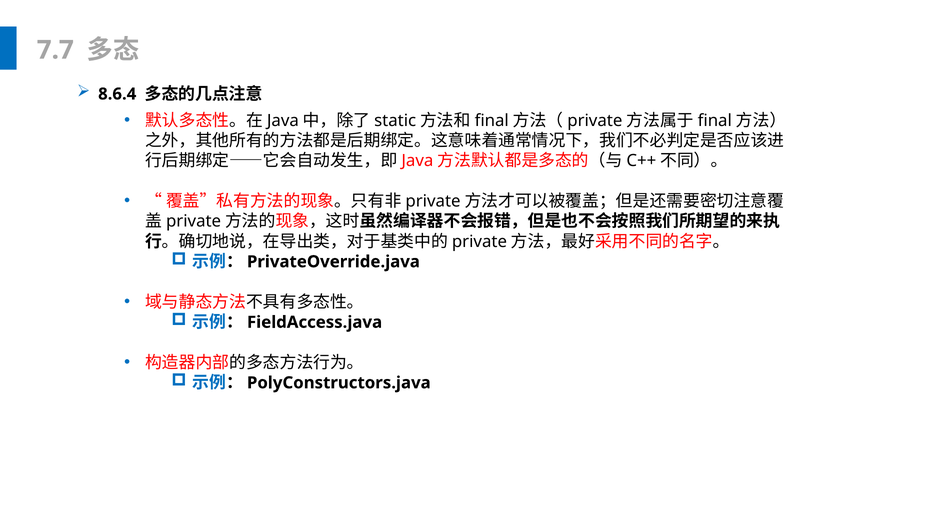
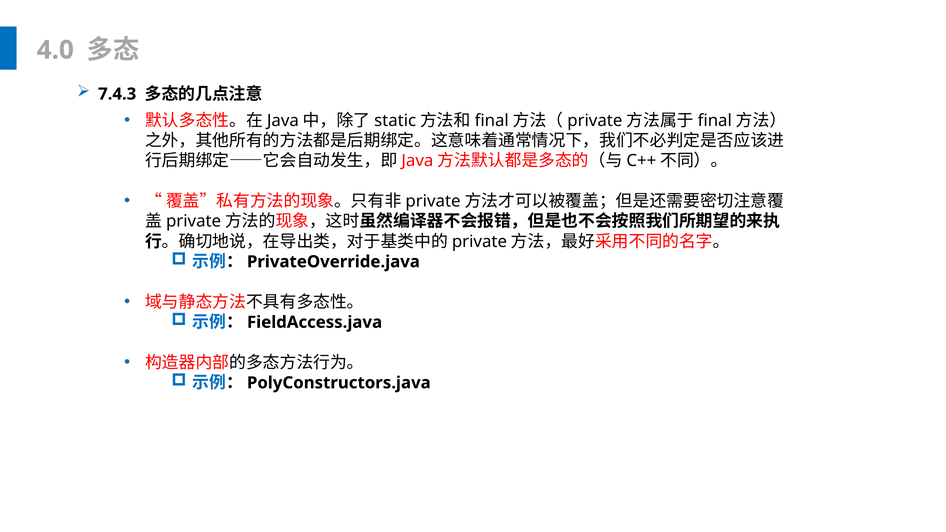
7.7: 7.7 -> 4.0 (55, 50)
8.6.4: 8.6.4 -> 7.4.3 (117, 94)
